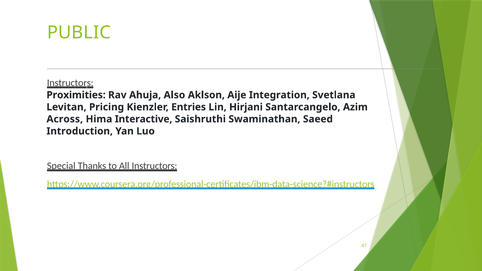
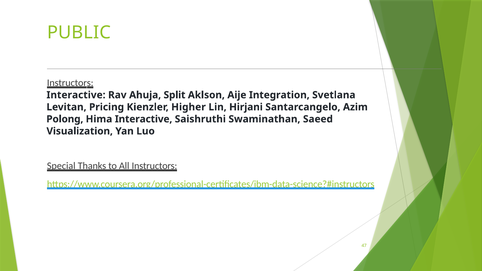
Proximities: Proximities -> Interactive (76, 95)
Also: Also -> Split (175, 95)
Entries: Entries -> Higher (189, 107)
Across: Across -> Polong (65, 119)
Introduction: Introduction -> Visualization (80, 131)
